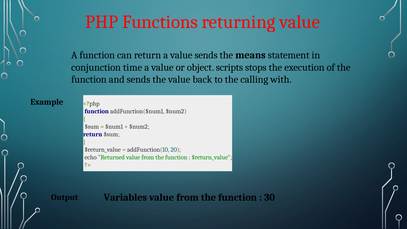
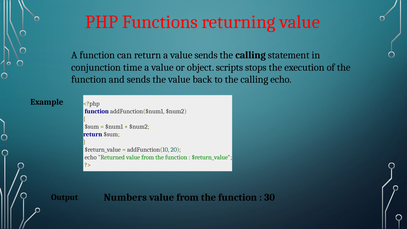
means: means -> calling (251, 55)
calling with: with -> echo (281, 80)
Variables: Variables -> Numbers (125, 197)
